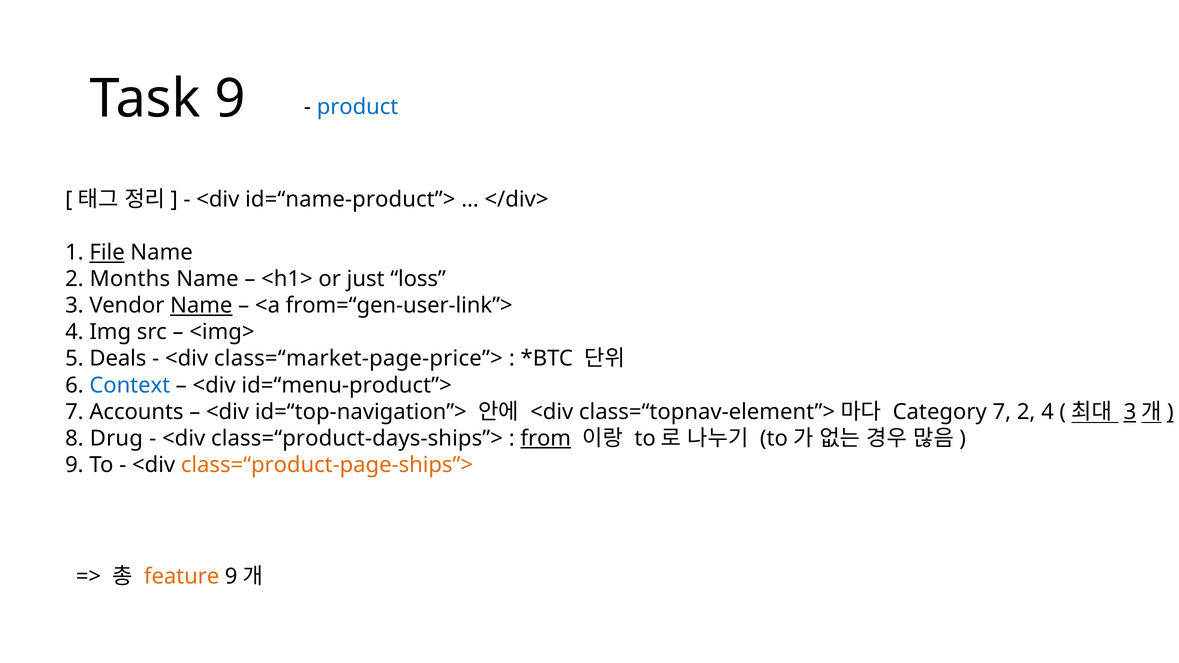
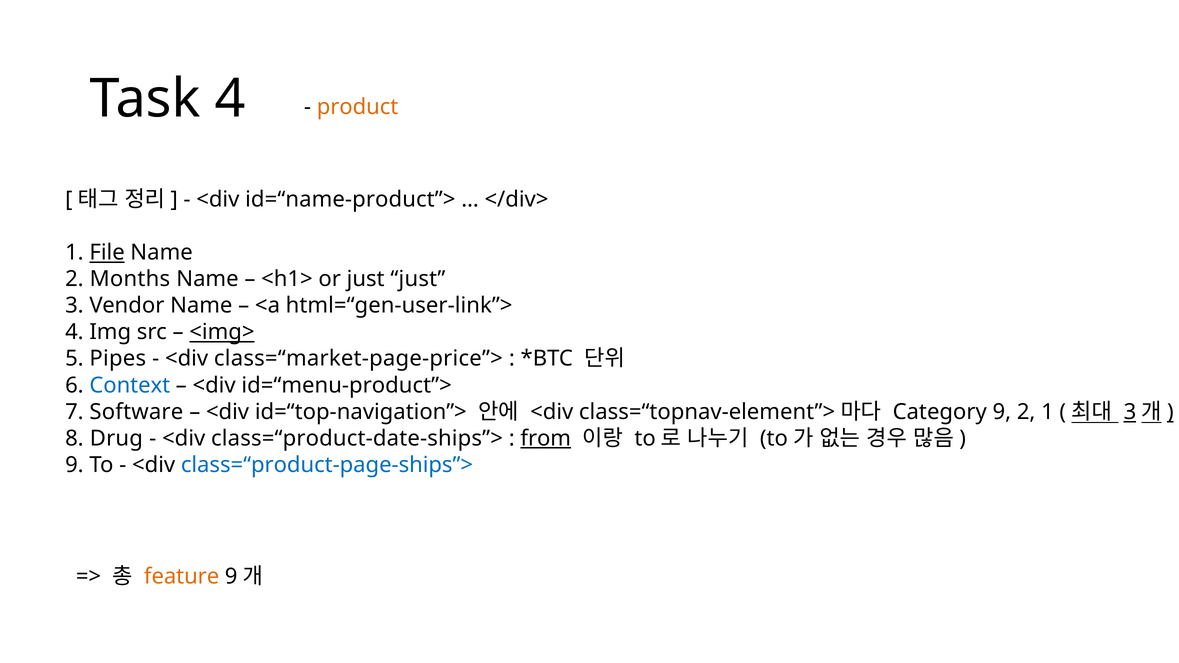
Task 9: 9 -> 4 (230, 99)
product colour: blue -> orange (358, 107)
just loss: loss -> just (418, 279)
Name underline: present -> none (201, 306)
from=“gen-user-link”>: from=“gen-user-link”> -> html=“gen-user-link”> (399, 306)
<img> underline: none -> present (222, 332)
Deals: Deals -> Pipes (118, 359)
Accounts: Accounts -> Software (136, 412)
Category 7: 7 -> 9 (1002, 412)
2 4: 4 -> 1 (1048, 412)
class=“product-days-ships”>: class=“product-days-ships”> -> class=“product-date-ships”> (357, 438)
class=“product-page-ships”> colour: orange -> blue (327, 465)
